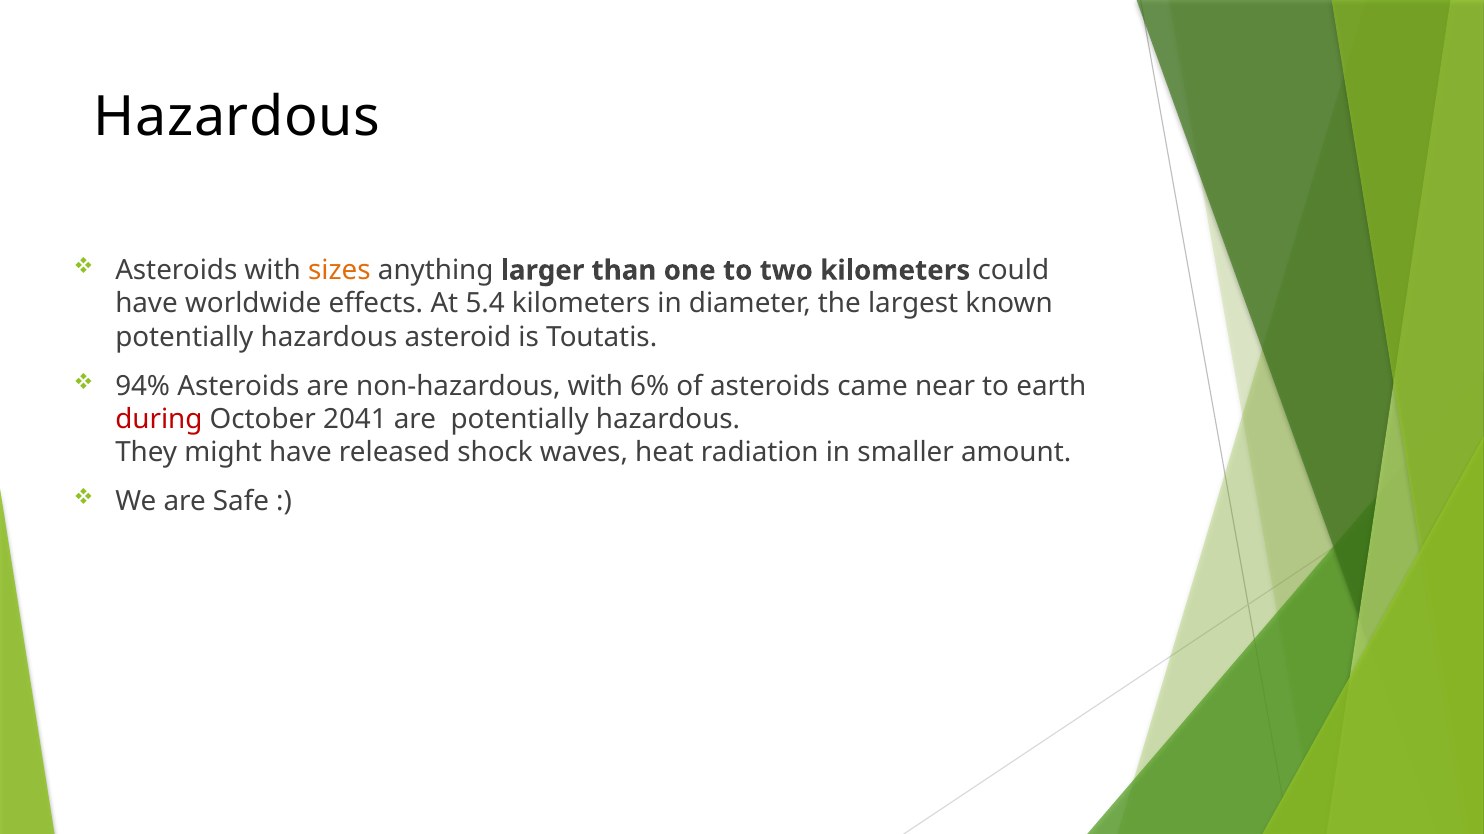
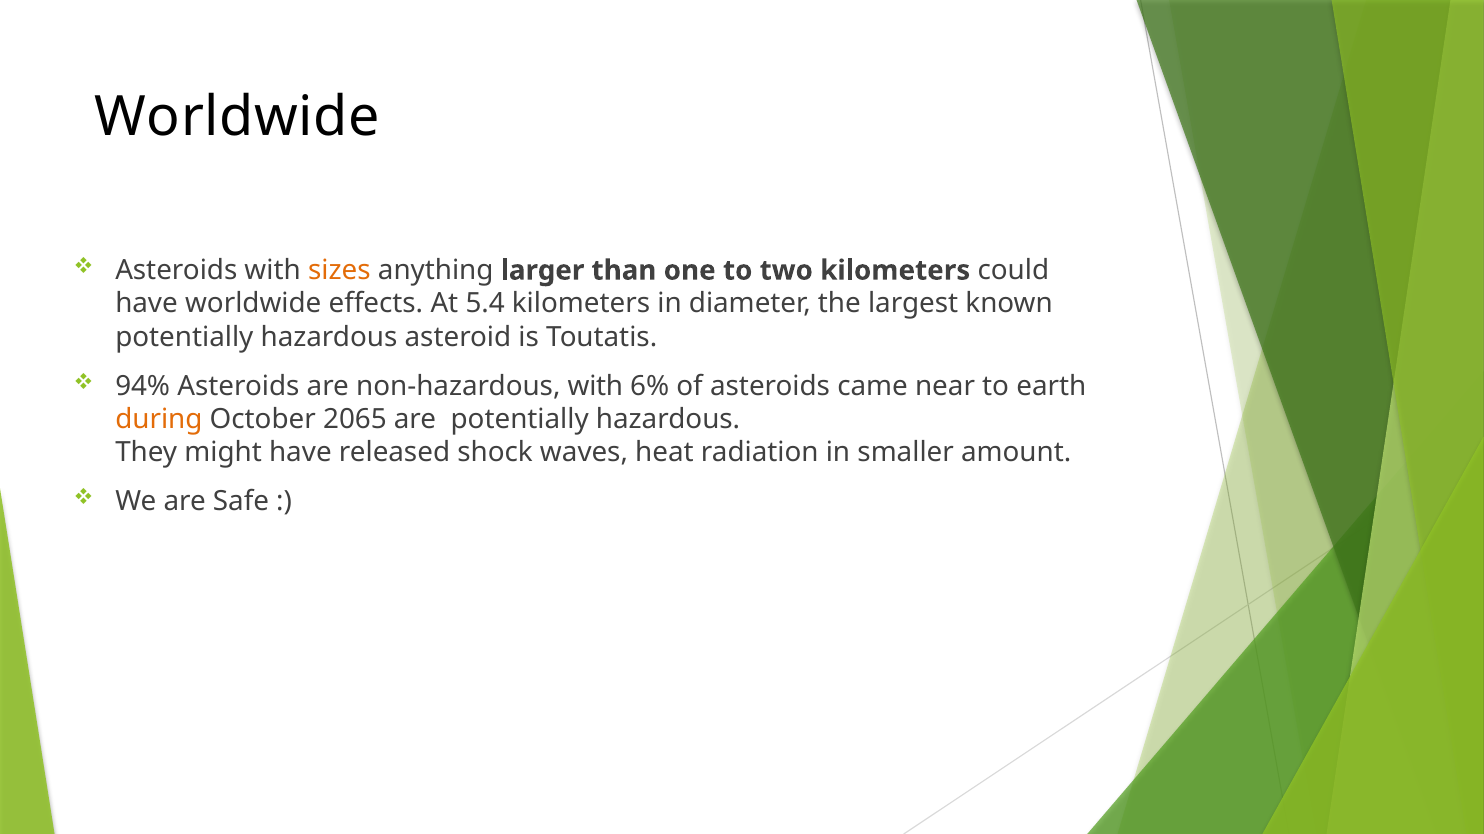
Hazardous: Hazardous -> Worldwide (237, 117)
during colour: red -> orange (159, 420)
2041: 2041 -> 2065 (355, 420)
